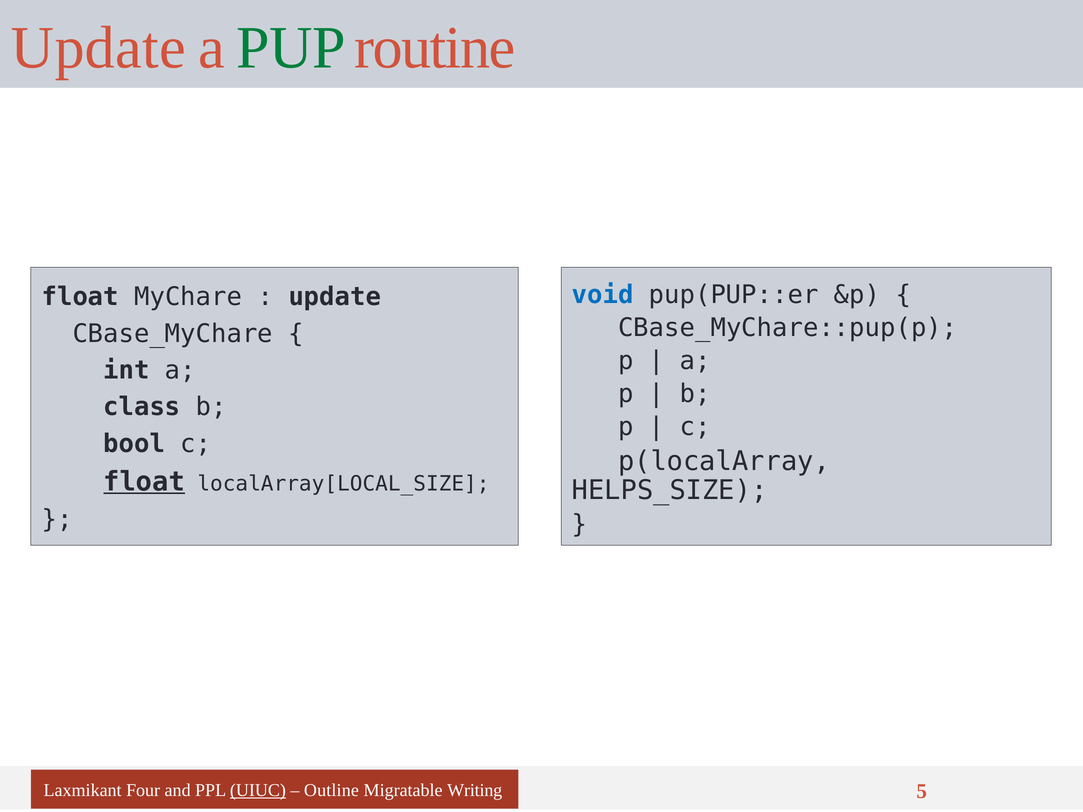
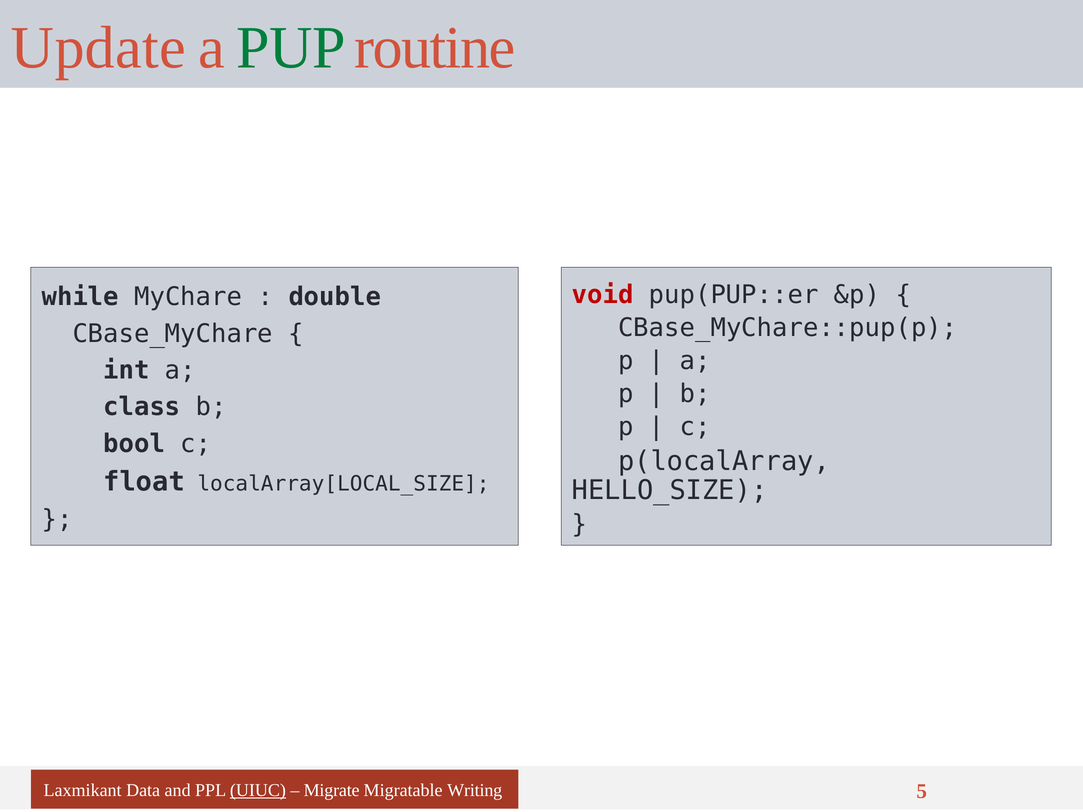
void colour: blue -> red (603, 295)
float: float -> while (80, 297)
update: update -> double (335, 297)
float underline: present -> none (144, 482)
HELPS_SIZE: HELPS_SIZE -> HELLO_SIZE (670, 491)
Four: Four -> Data (143, 791)
Outline: Outline -> Migrate (332, 791)
